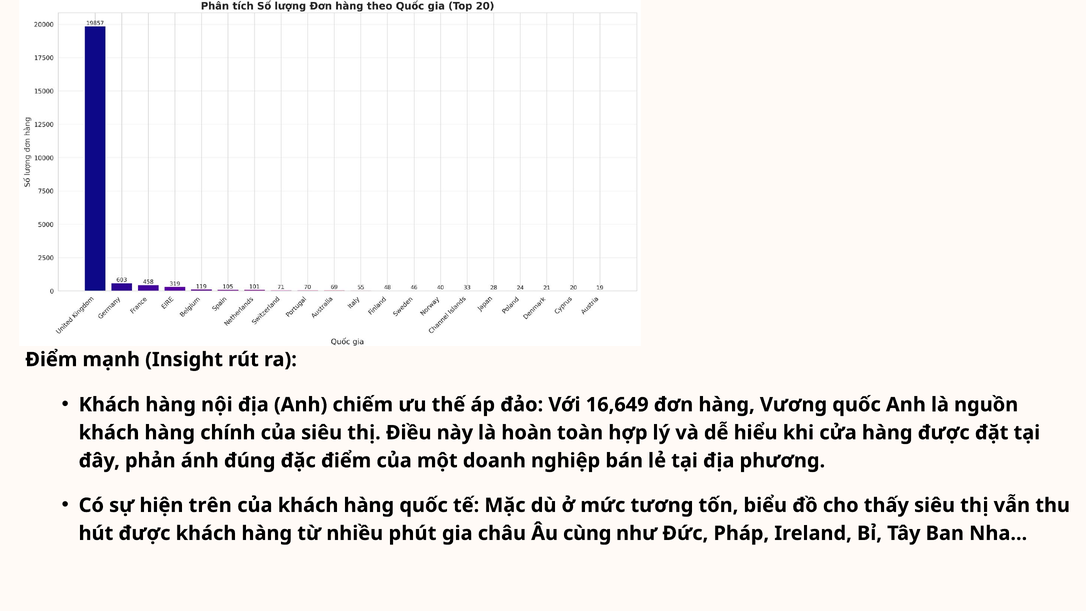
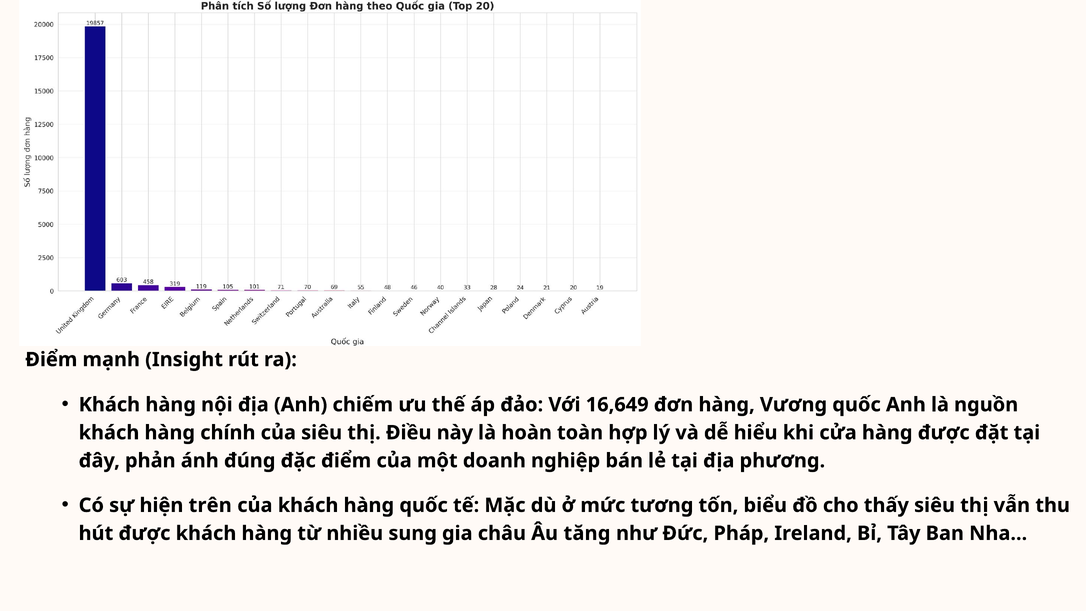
phút: phút -> sung (413, 533)
cùng: cùng -> tăng (587, 533)
